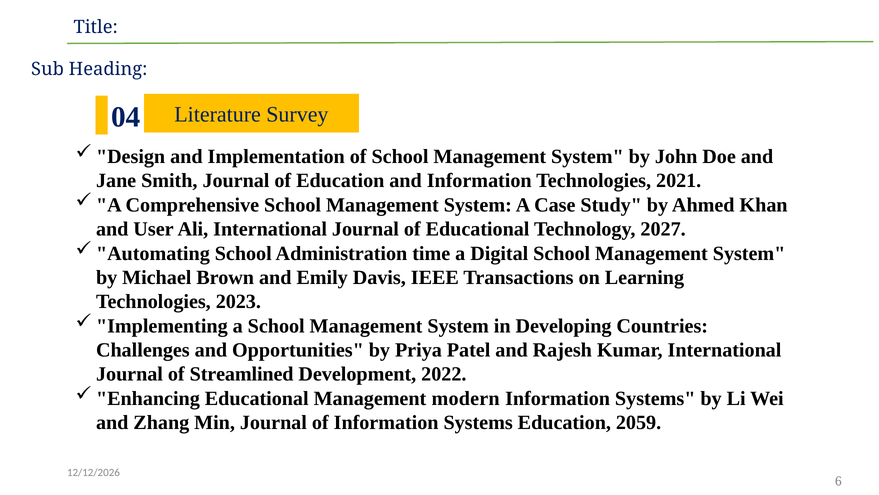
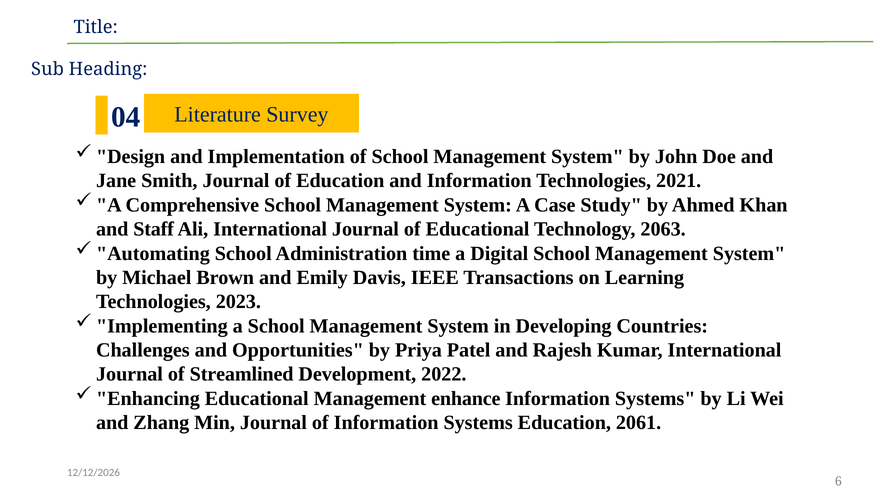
User: User -> Staff (154, 229)
2027: 2027 -> 2063 (663, 229)
modern: modern -> enhance (466, 398)
2059: 2059 -> 2061 (639, 422)
